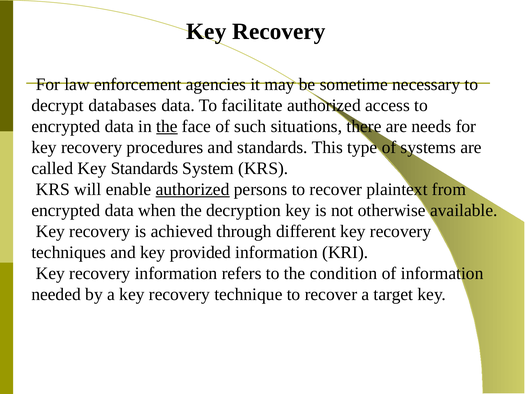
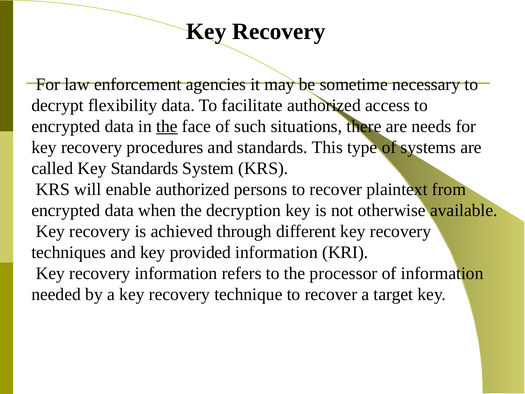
databases: databases -> flexibility (123, 105)
authorized underline: present -> none (193, 189)
condition: condition -> processor (344, 273)
